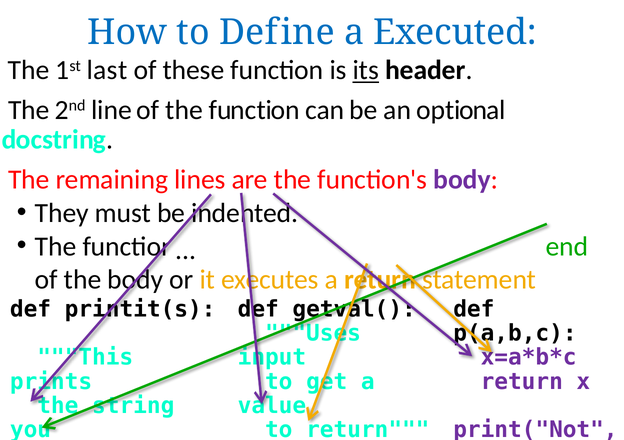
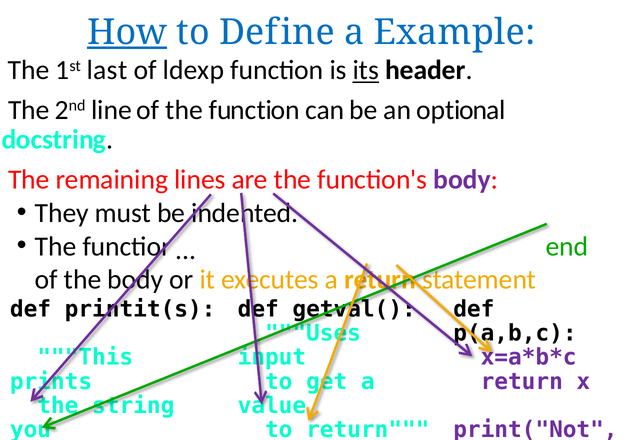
How underline: none -> present (127, 32)
Executed: Executed -> Example (455, 32)
these: these -> ldexp (193, 70)
